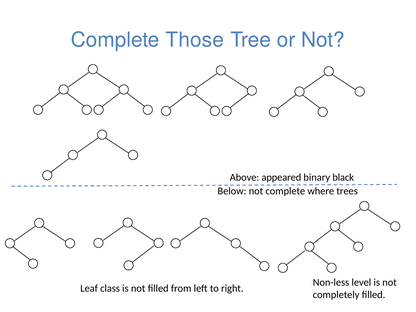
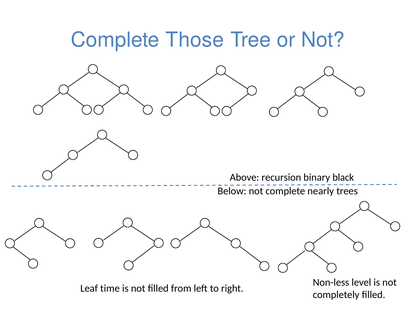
appeared: appeared -> recursion (281, 177)
where: where -> nearly (321, 191)
class: class -> time (110, 289)
